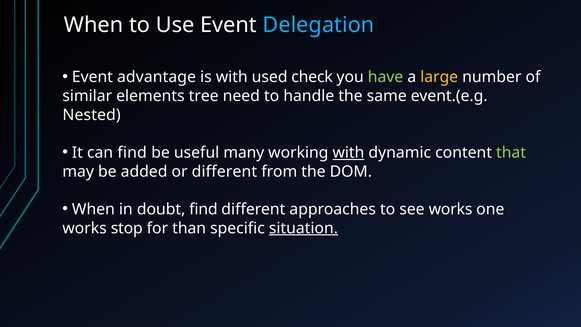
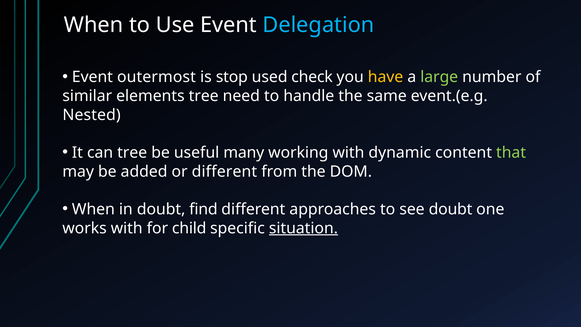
advantage: advantage -> outermost (156, 77)
is with: with -> stop (232, 77)
have colour: light green -> yellow (386, 77)
large colour: yellow -> light green (439, 77)
can find: find -> tree (132, 153)
with underline: present -> none (348, 153)
see works: works -> doubt (451, 209)
works stop: stop -> with (127, 228)
than: than -> child (189, 228)
